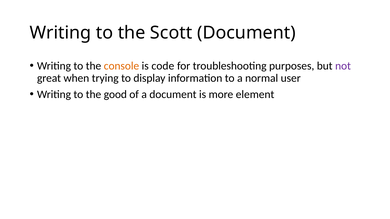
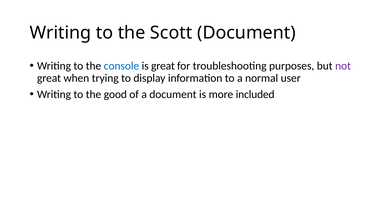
console colour: orange -> blue (121, 66)
is code: code -> great (163, 66)
element: element -> included (255, 95)
